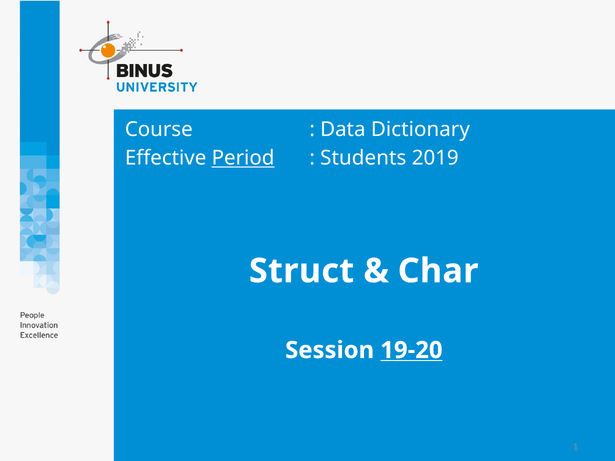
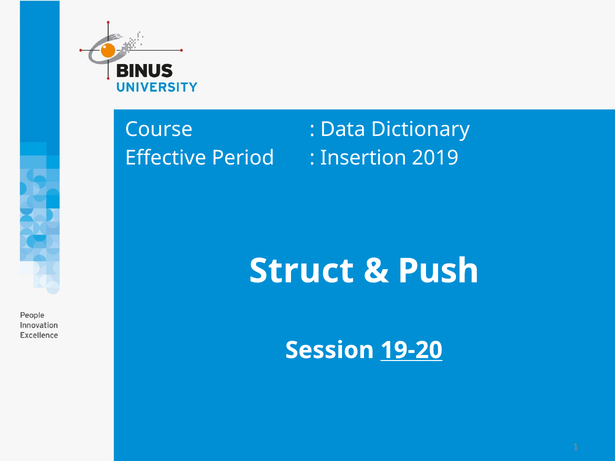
Period underline: present -> none (243, 158)
Students: Students -> Insertion (363, 158)
Char: Char -> Push (438, 271)
